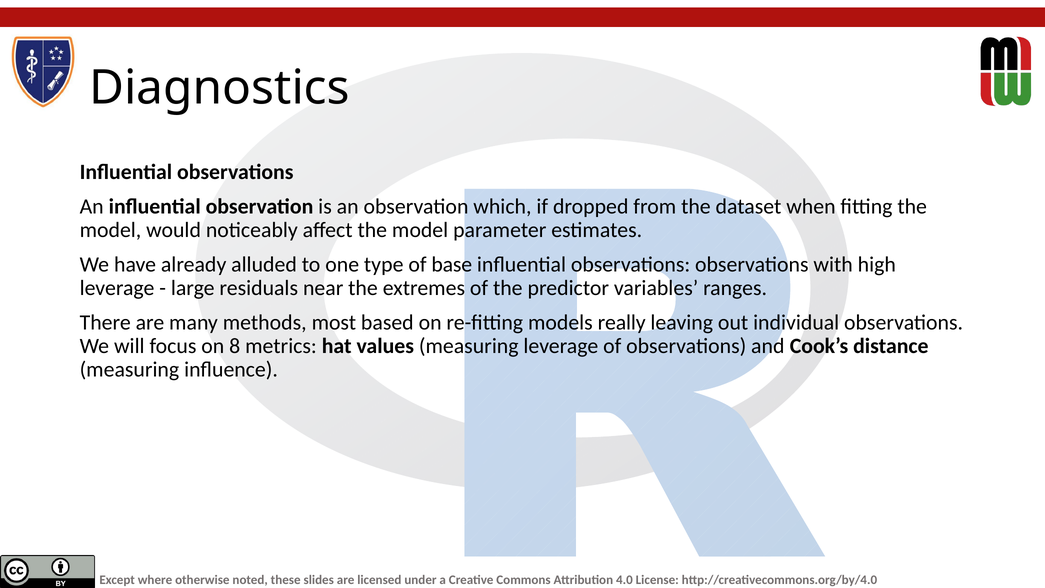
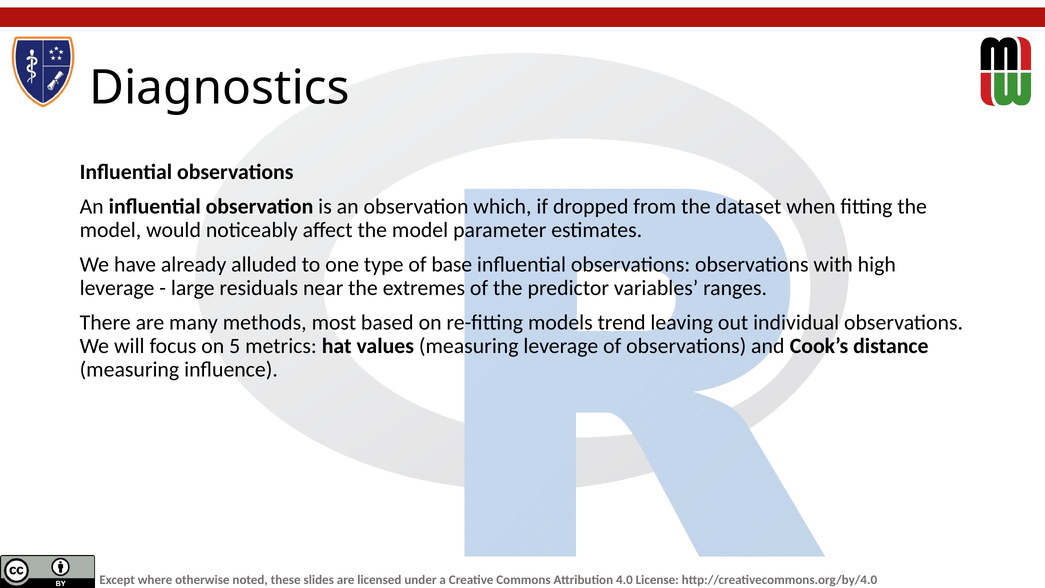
really: really -> trend (622, 322)
8: 8 -> 5 (235, 346)
